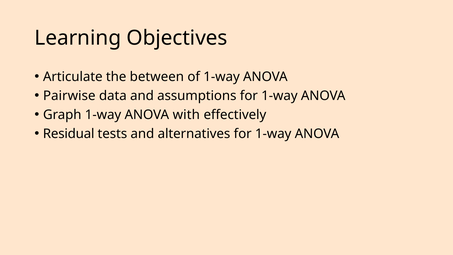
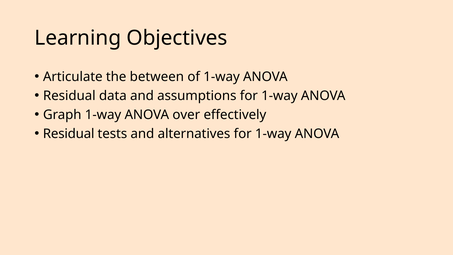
Pairwise: Pairwise -> Residual (69, 96)
with: with -> over (186, 115)
